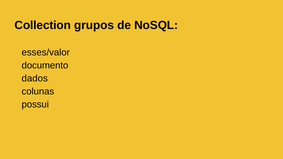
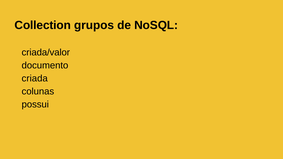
esses/valor: esses/valor -> criada/valor (46, 52)
dados: dados -> criada (35, 79)
